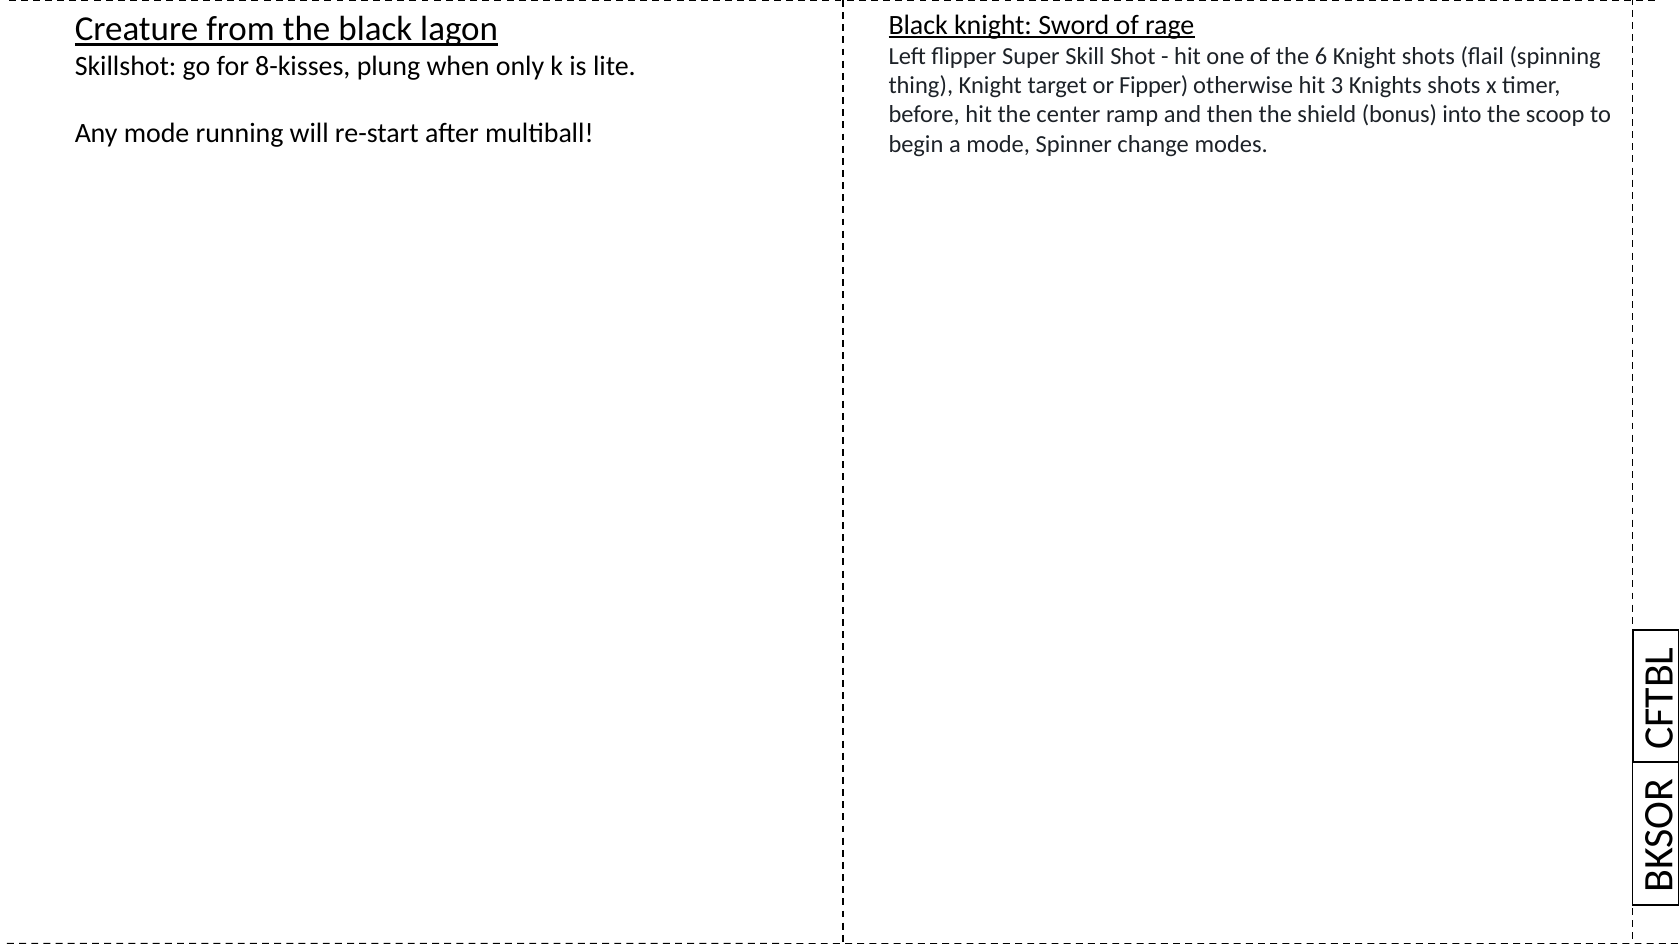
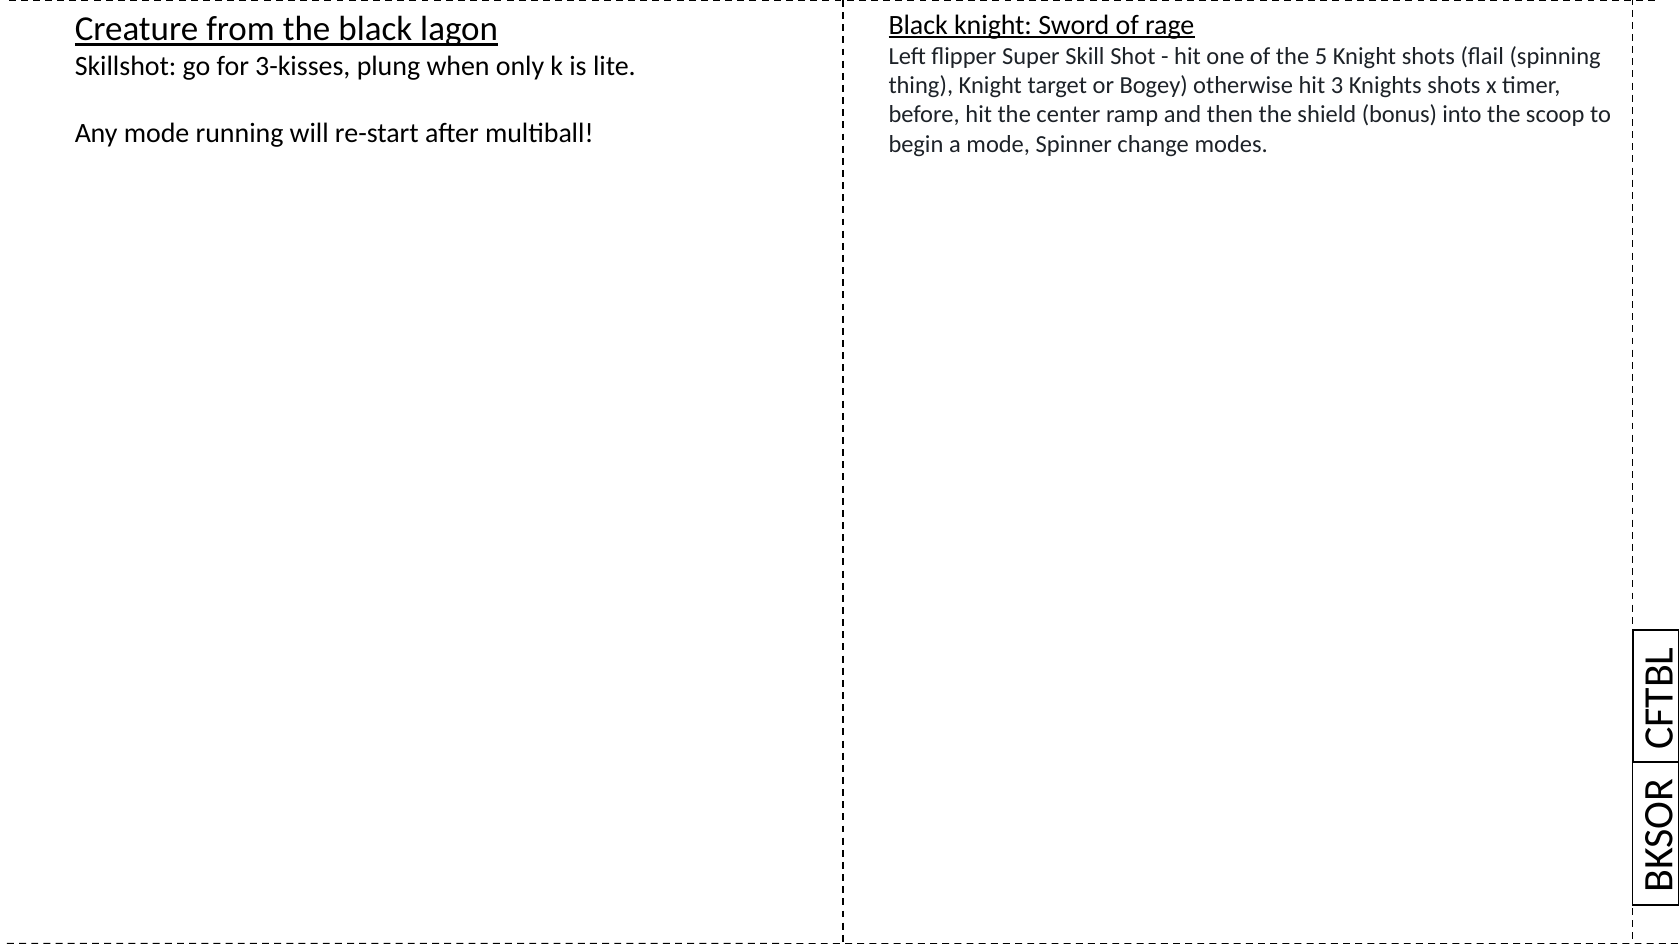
6: 6 -> 5 (1321, 56)
8-kisses: 8-kisses -> 3-kisses (303, 67)
Fipper: Fipper -> Bogey (1154, 86)
